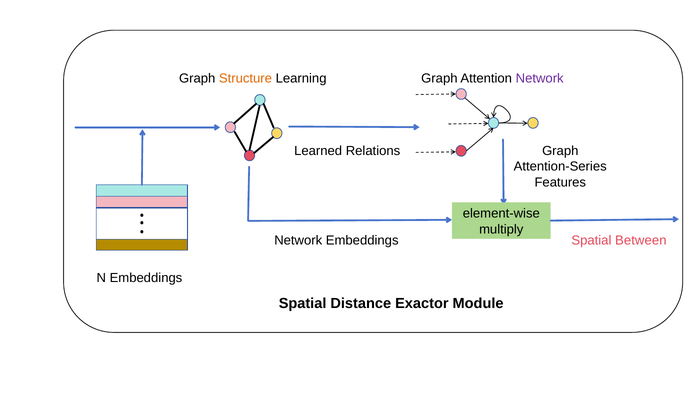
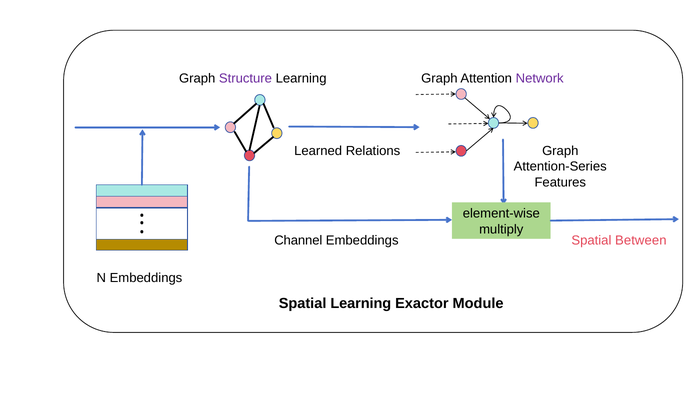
Structure colour: orange -> purple (245, 78)
Network: Network -> Channel (298, 240)
Spatial Distance: Distance -> Learning (361, 303)
